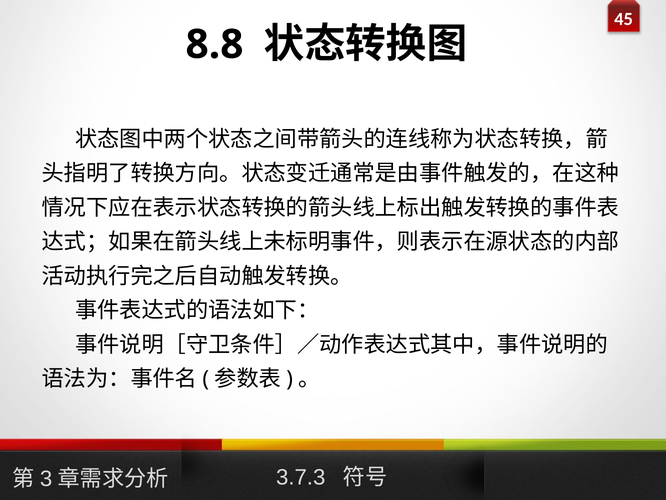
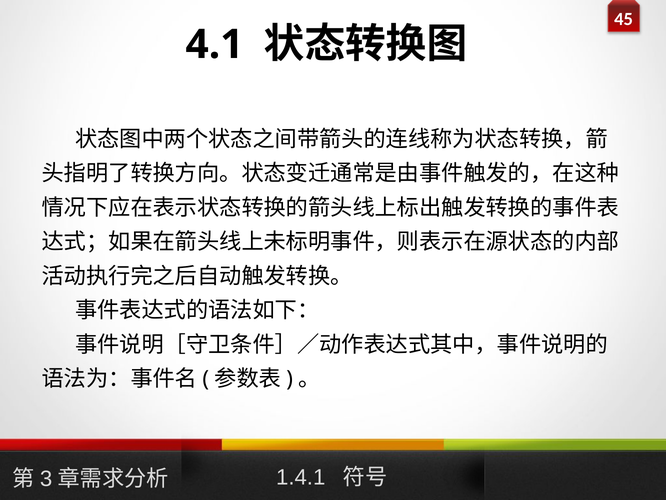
8.8: 8.8 -> 4.1 (214, 44)
3.7.3: 3.7.3 -> 1.4.1 (301, 477)
